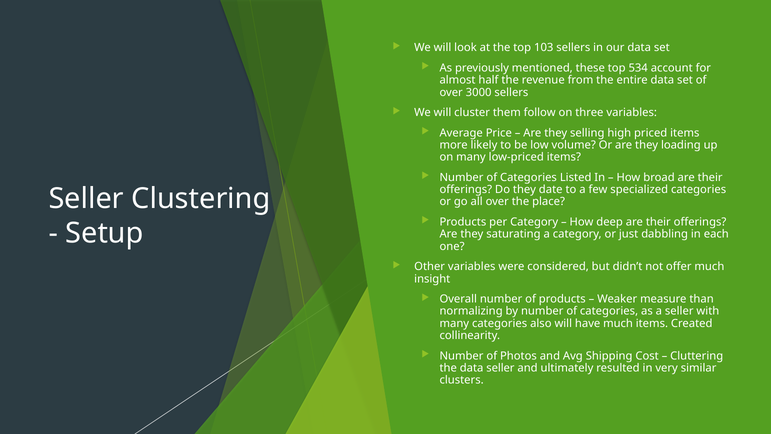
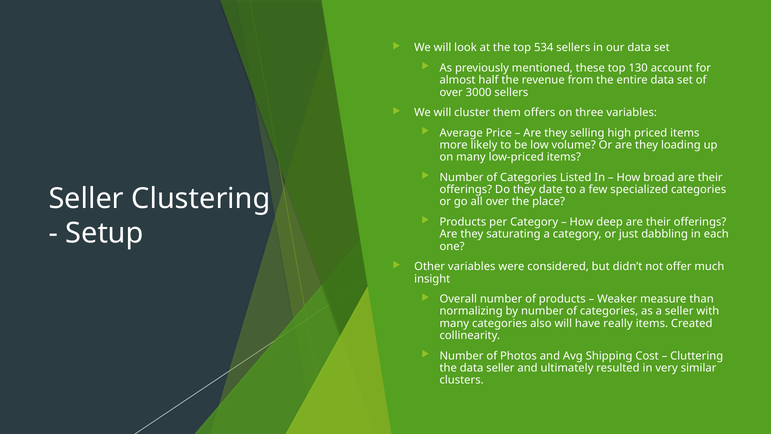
103: 103 -> 534 (544, 48)
534: 534 -> 130 (638, 68)
follow: follow -> offers (540, 112)
have much: much -> really (618, 323)
